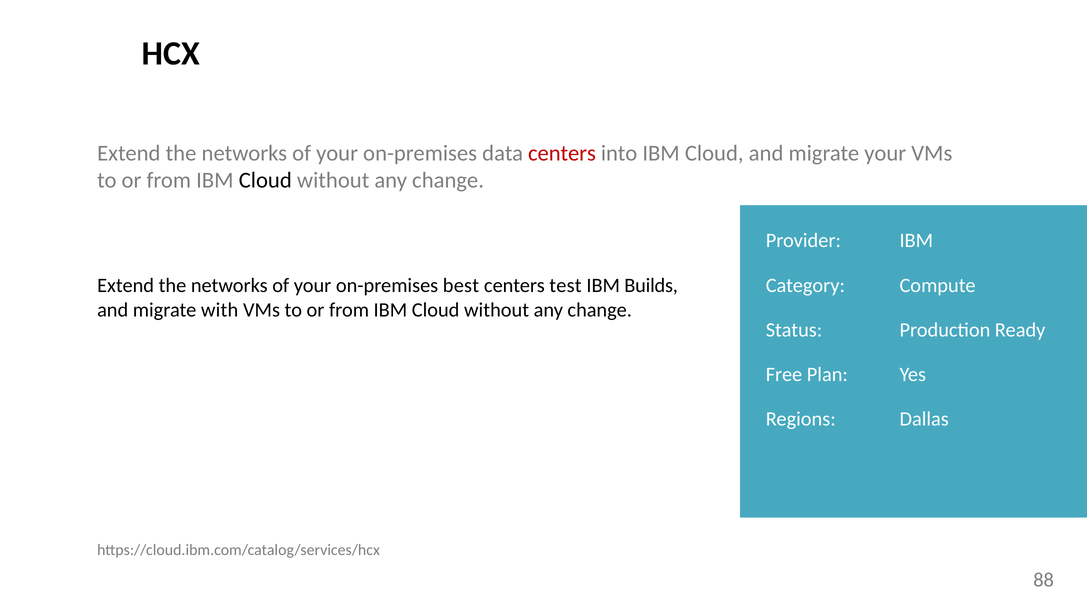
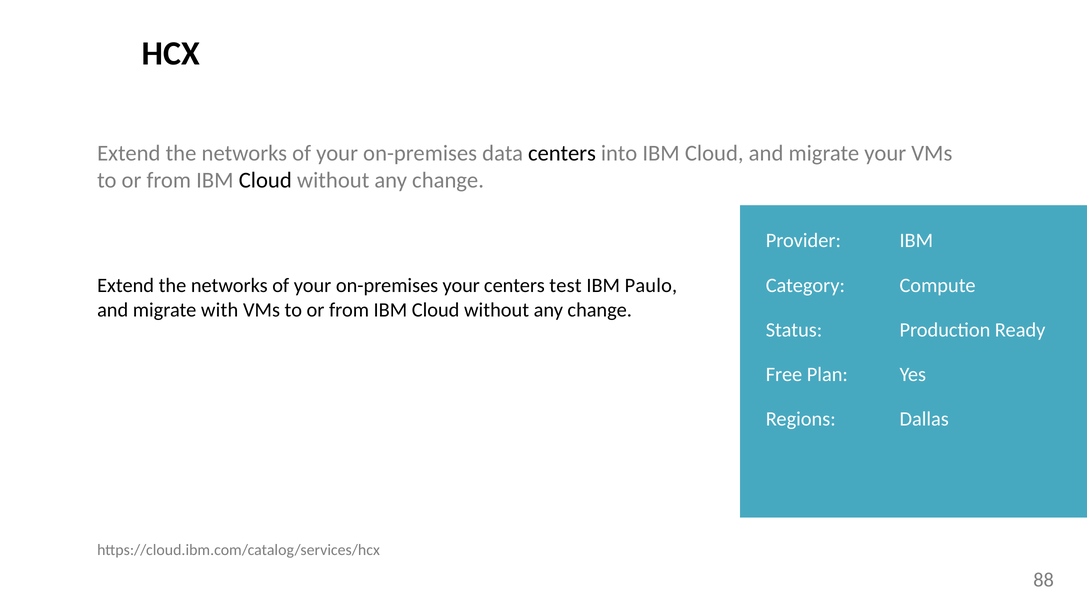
centers colour: red -> black (562, 153)
on-premises best: best -> your (461, 285)
Builds: Builds -> Paulo (651, 285)
